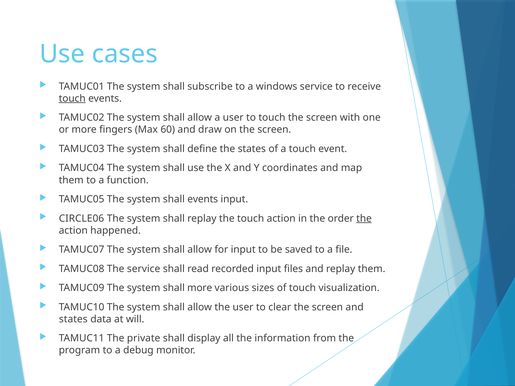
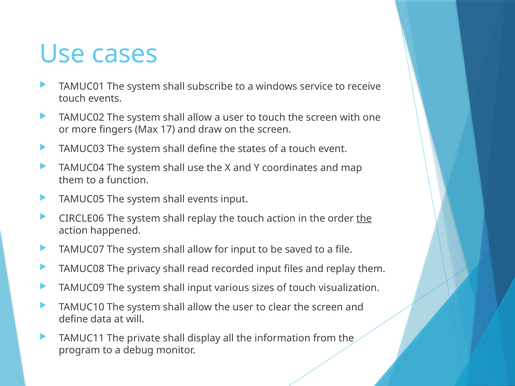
touch underline: present -> none (72, 99)
60: 60 -> 17 (168, 130)
The service: service -> privacy (144, 269)
shall more: more -> input (200, 288)
states: states -> define (73, 319)
